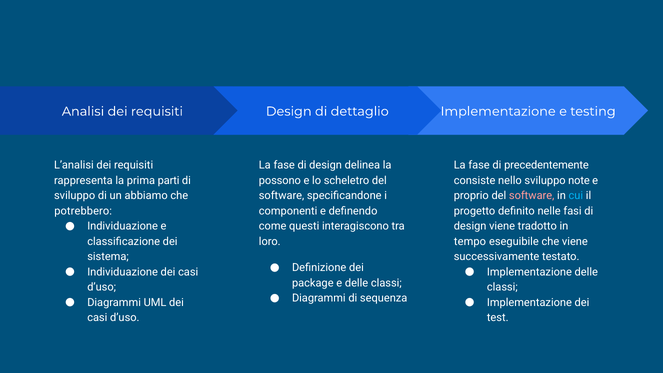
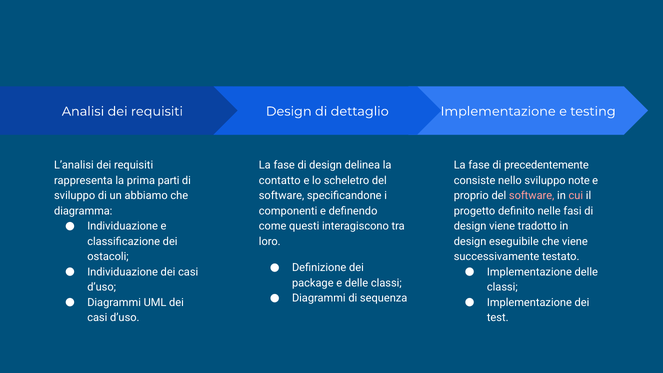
possono: possono -> contatto (280, 180)
cui colour: light blue -> pink (576, 196)
potrebbero: potrebbero -> diagramma (83, 211)
tempo: tempo -> design (470, 241)
sistema: sistema -> ostacoli (108, 257)
